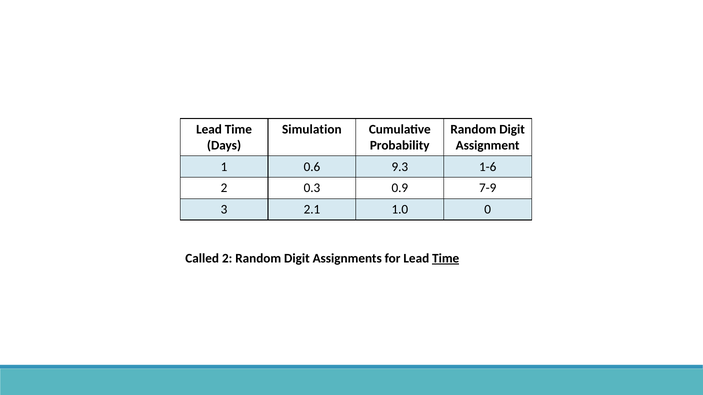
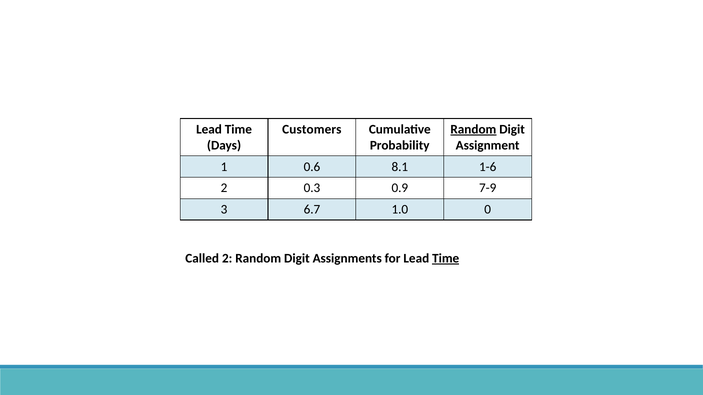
Simulation: Simulation -> Customers (312, 129)
Random underline: none -> present (473, 129)
9.3: 9.3 -> 8.1 (400, 167)
2.1: 2.1 -> 6.7 (312, 210)
